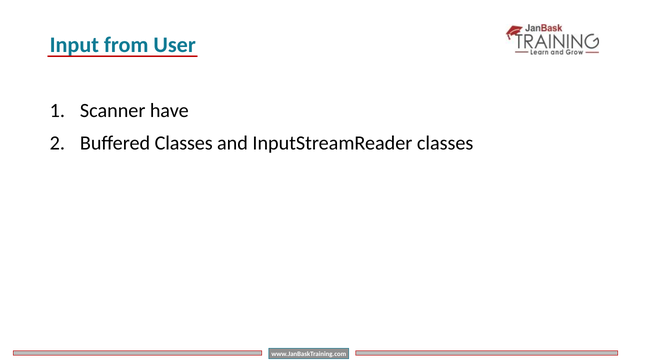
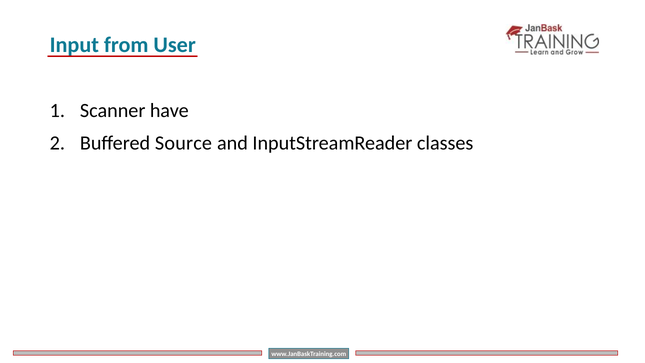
Buffered Classes: Classes -> Source (183, 143)
